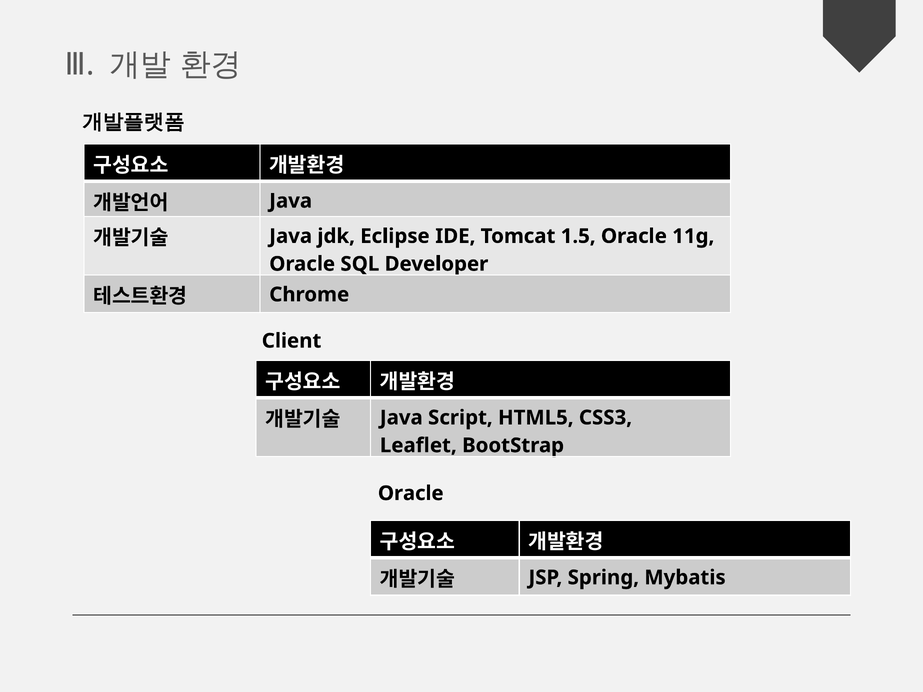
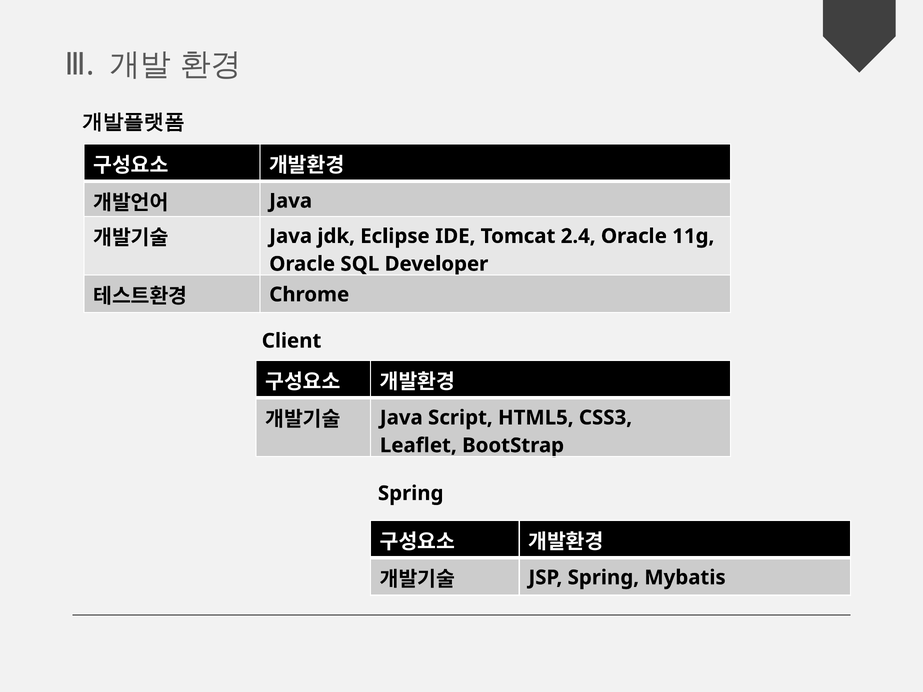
1.5: 1.5 -> 2.4 (578, 236)
Oracle: Oracle -> Spring (411, 494)
